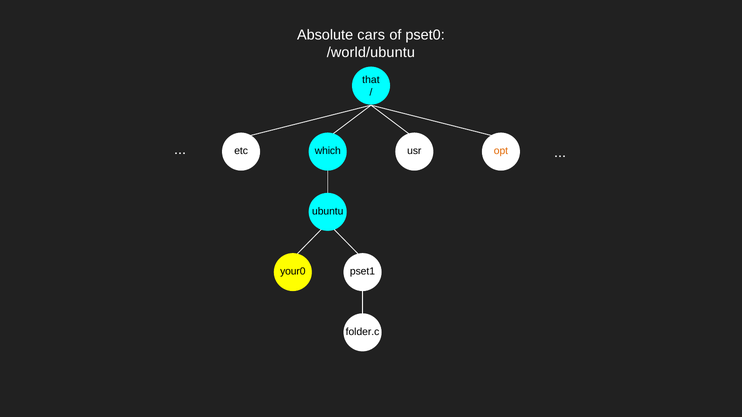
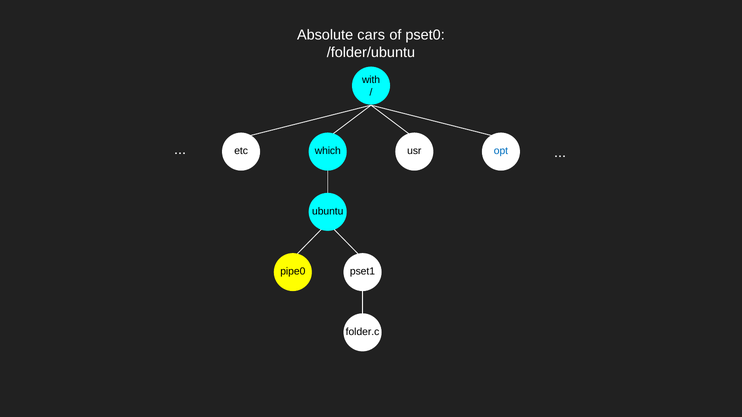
/world/ubuntu: /world/ubuntu -> /folder/ubuntu (371, 53)
that: that -> with (371, 80)
opt colour: orange -> blue (501, 151)
your0: your0 -> pipe0 (293, 272)
